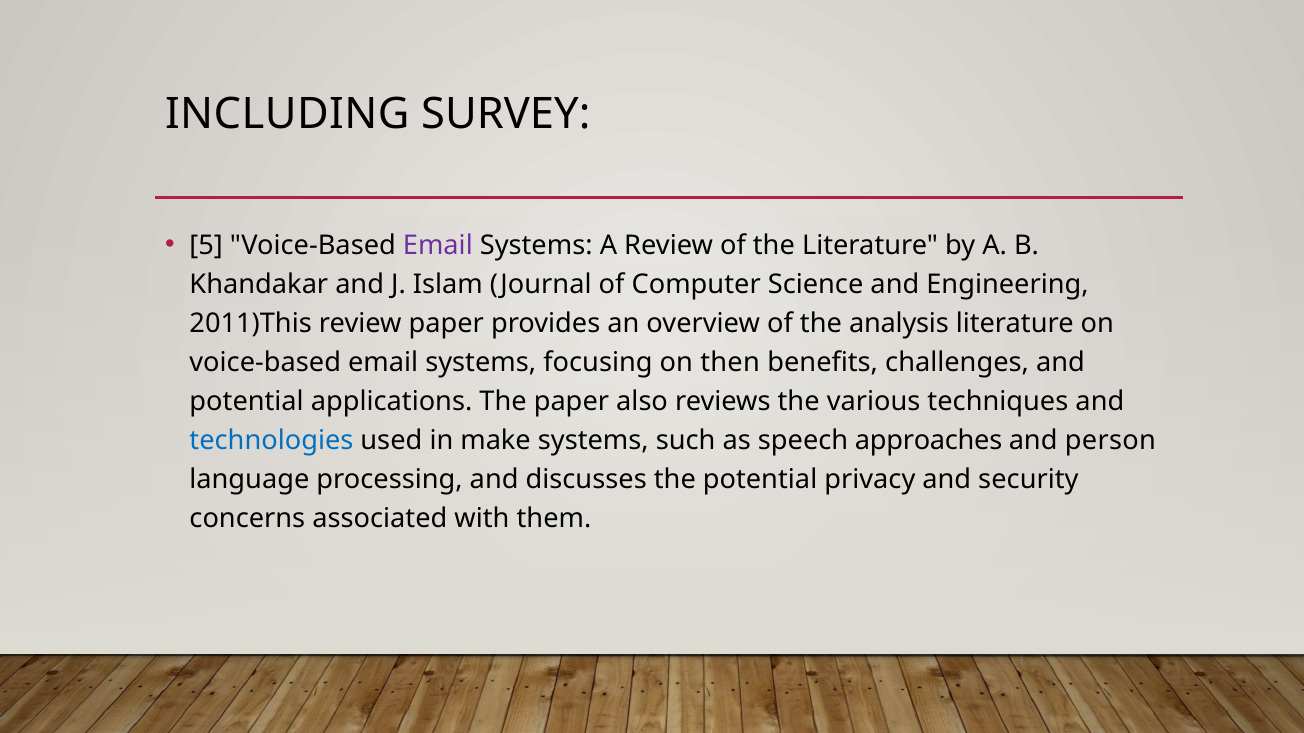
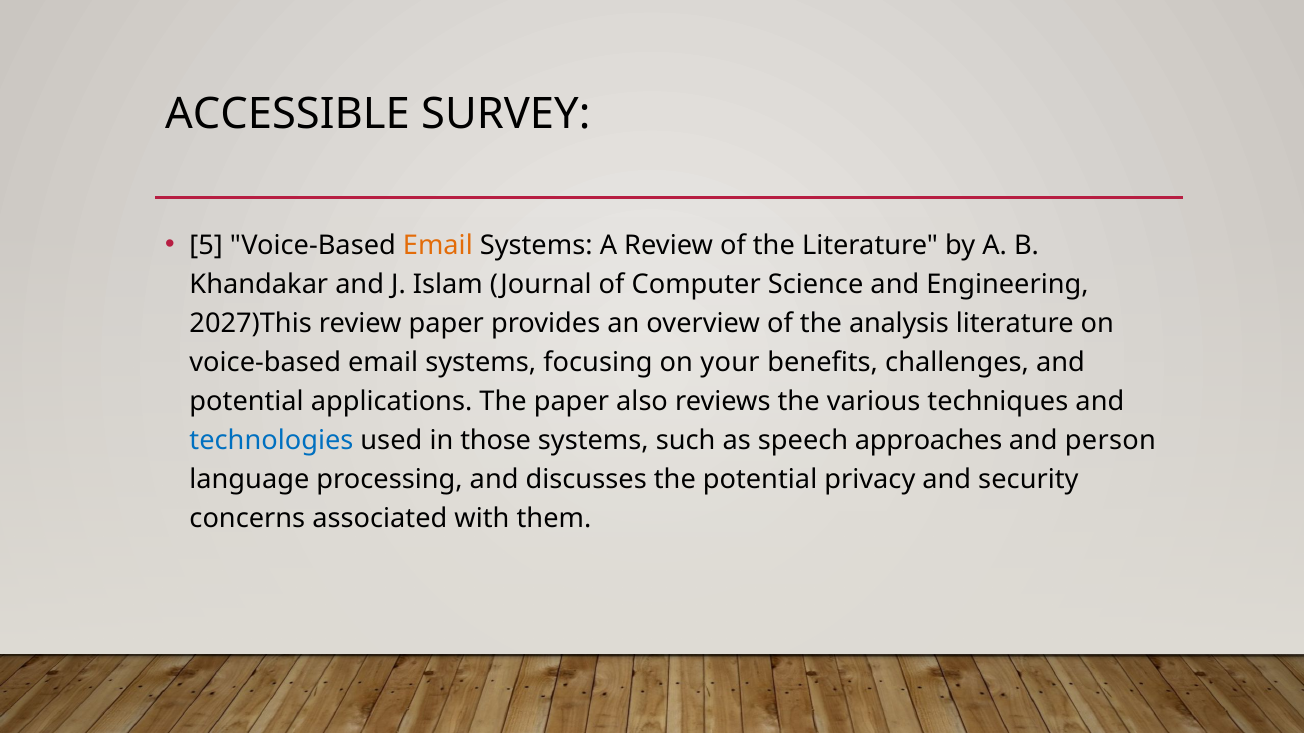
INCLUDING: INCLUDING -> ACCESSIBLE (287, 114)
Email colour: purple -> orange (438, 245)
2011)This: 2011)This -> 2027)This (251, 324)
then: then -> your (730, 363)
make: make -> those (496, 441)
